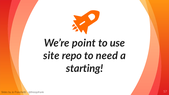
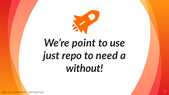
site: site -> just (51, 56)
starting: starting -> without (85, 68)
